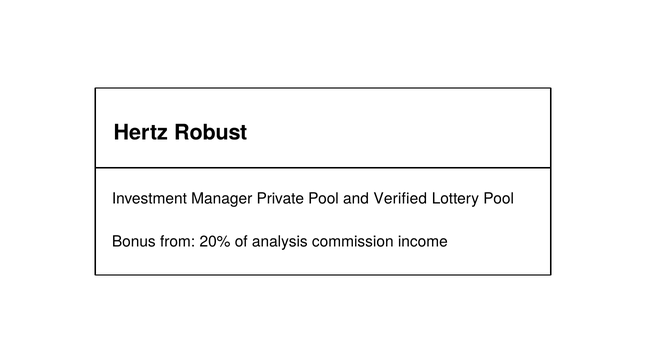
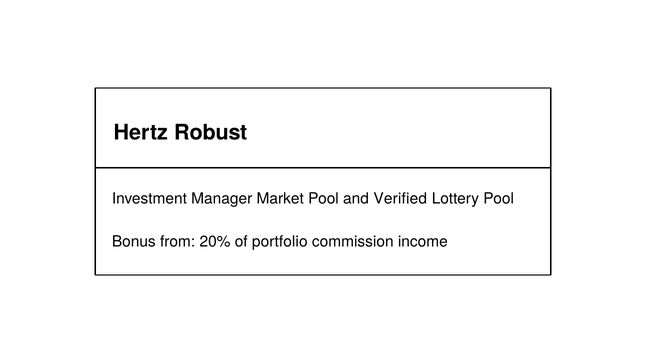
Private: Private -> Market (280, 199)
analysis: analysis -> portfolio (280, 242)
